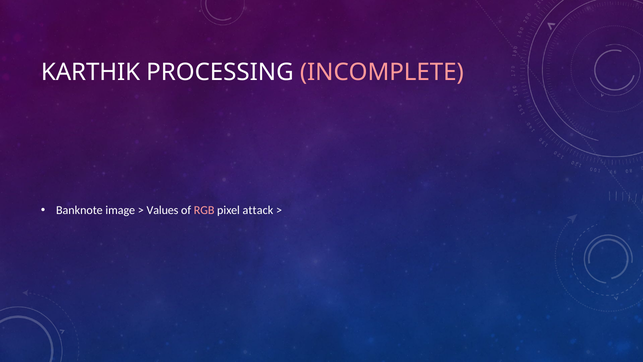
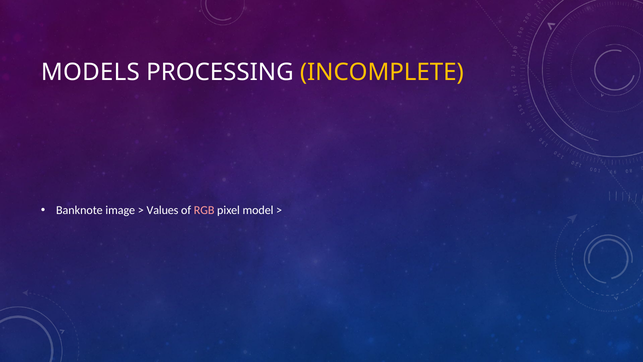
KARTHIK: KARTHIK -> MODELS (90, 72)
INCOMPLETE colour: pink -> yellow (382, 72)
attack: attack -> model (258, 210)
